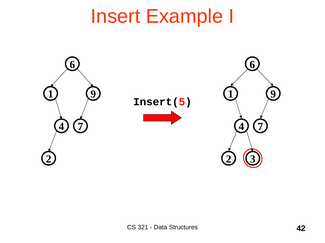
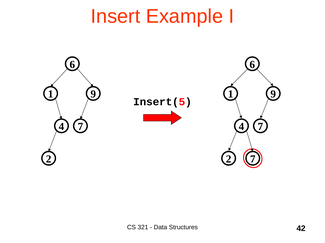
2 3: 3 -> 7 (253, 159)
